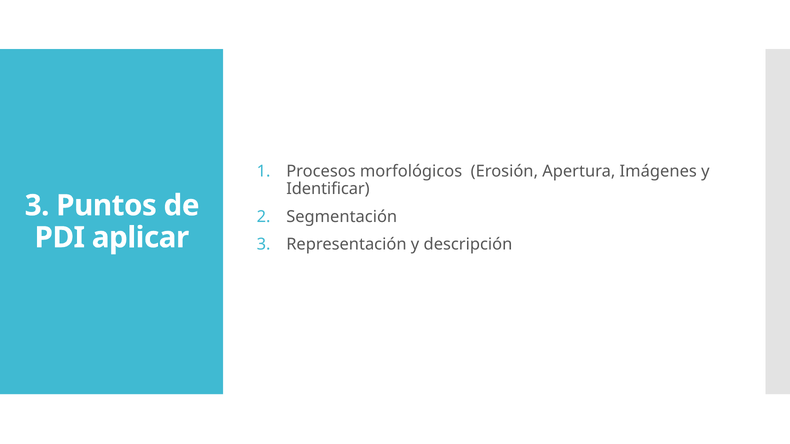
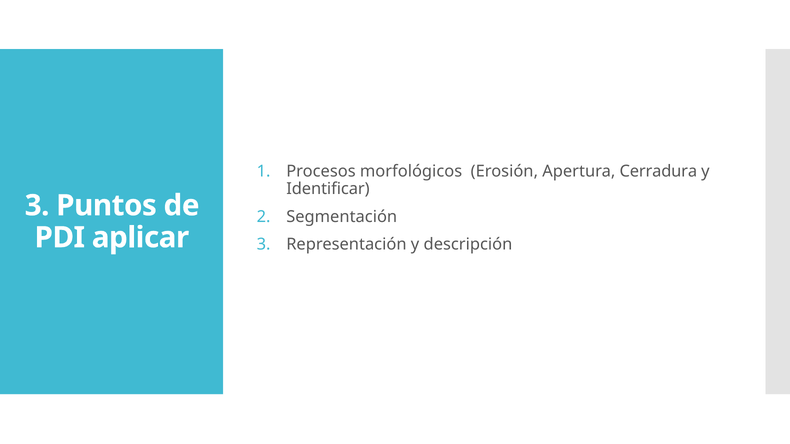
Imágenes: Imágenes -> Cerradura (658, 171)
